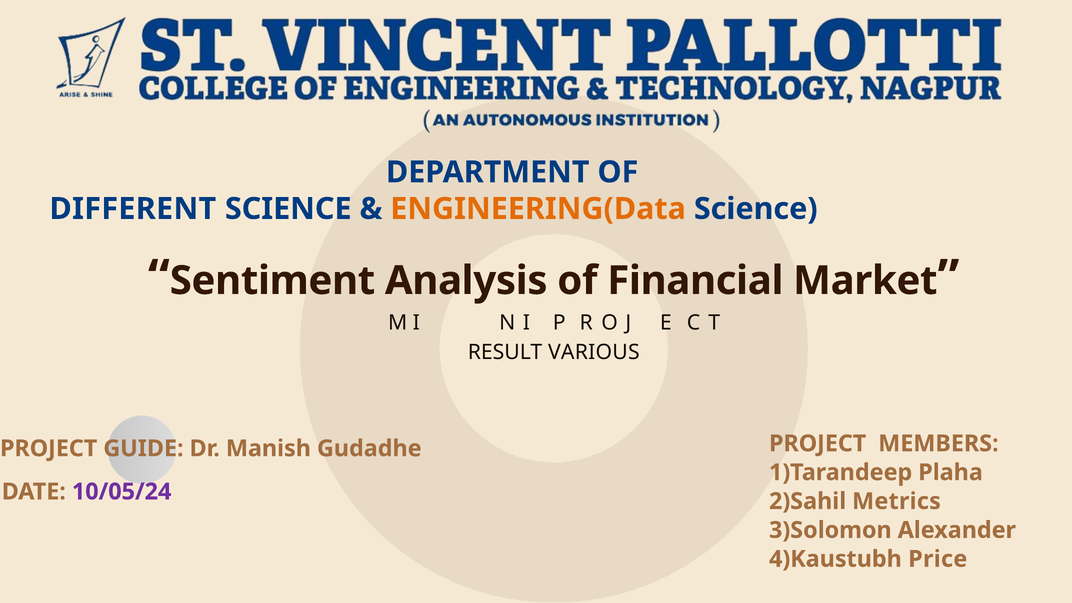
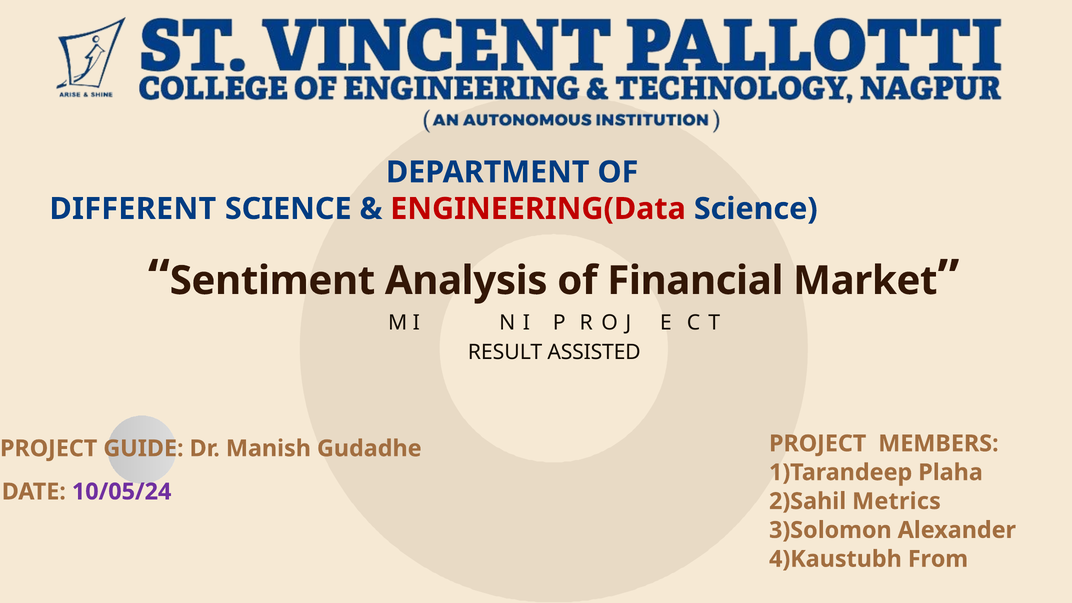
ENGINEERING(Data colour: orange -> red (538, 209)
VARIOUS: VARIOUS -> ASSISTED (594, 352)
Price: Price -> From (938, 559)
